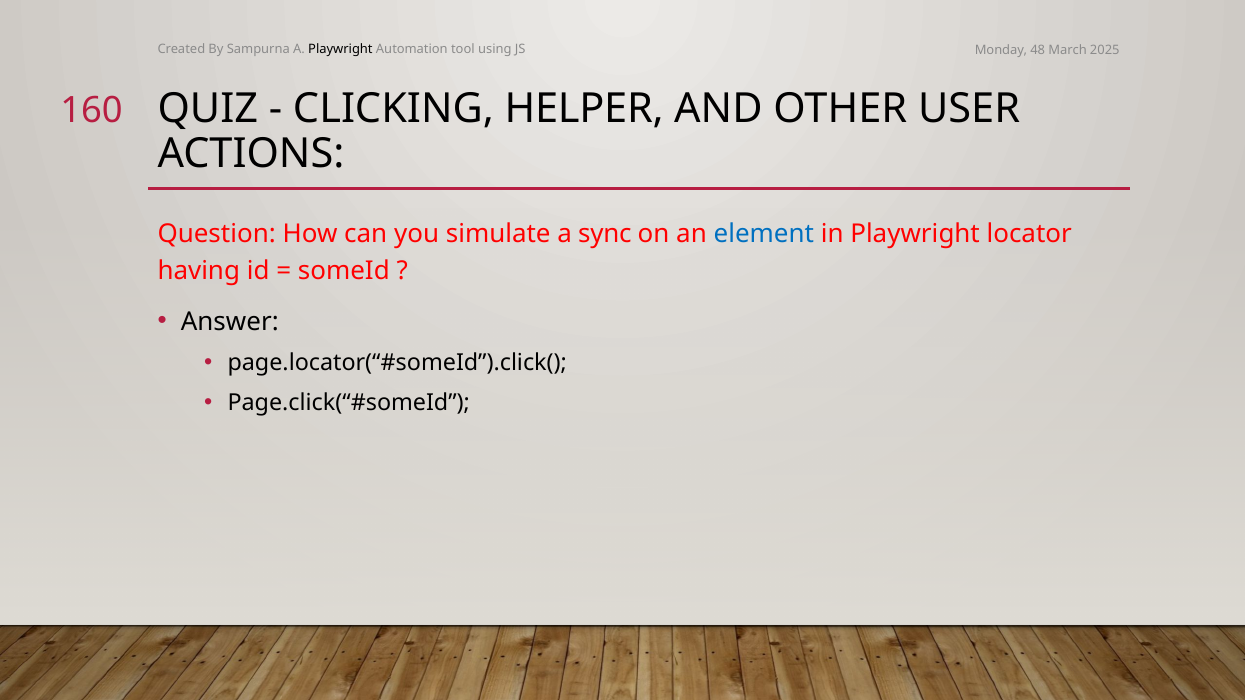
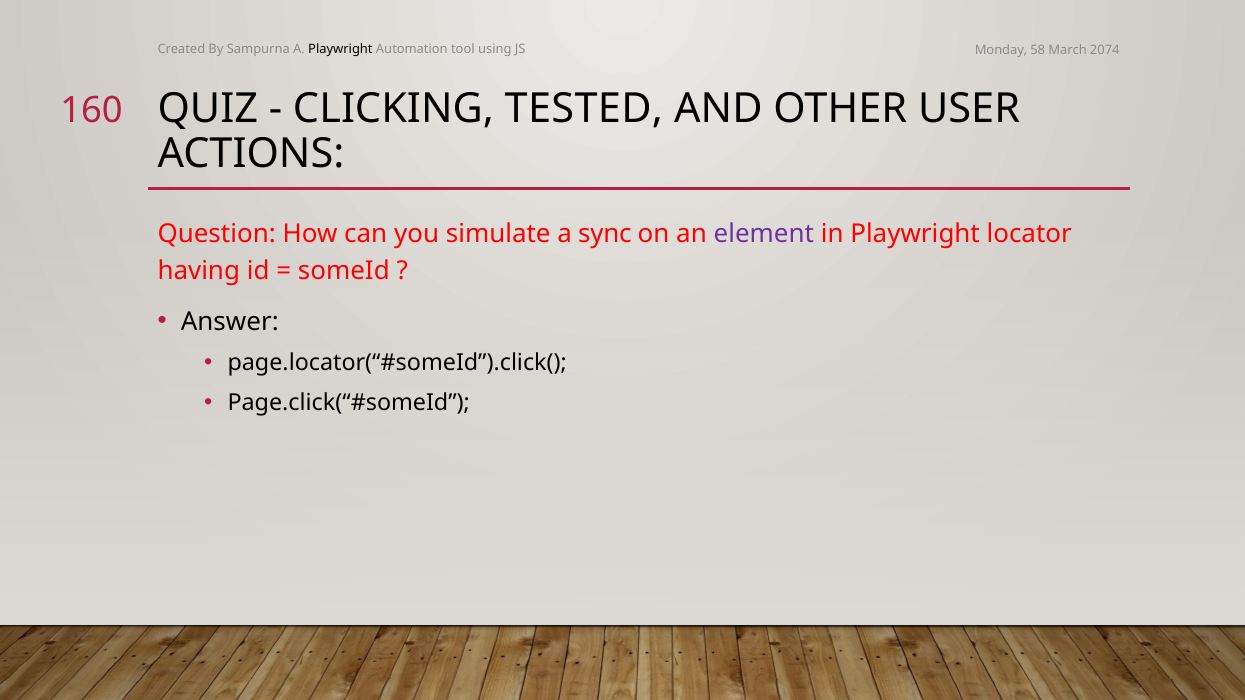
48: 48 -> 58 (1038, 50)
2025: 2025 -> 2074 (1105, 50)
HELPER: HELPER -> TESTED (584, 109)
element colour: blue -> purple (764, 234)
